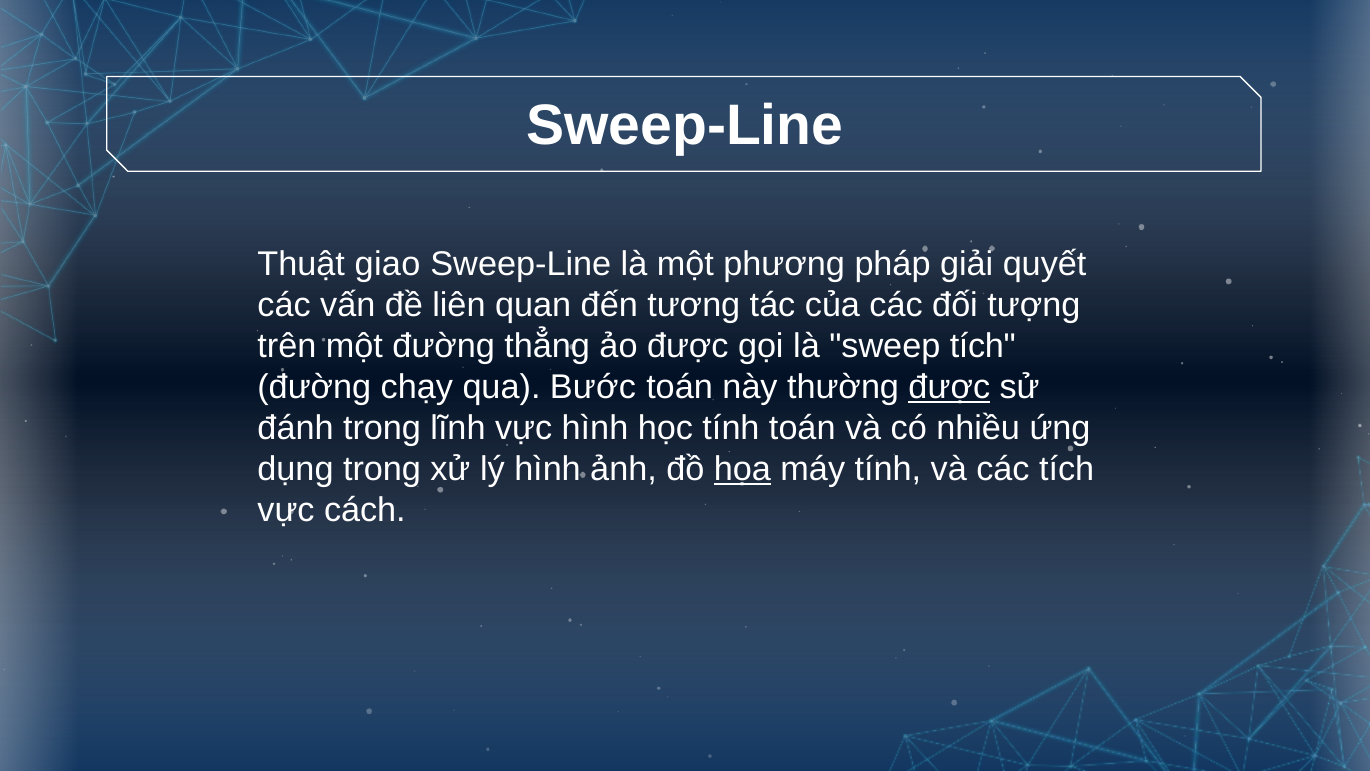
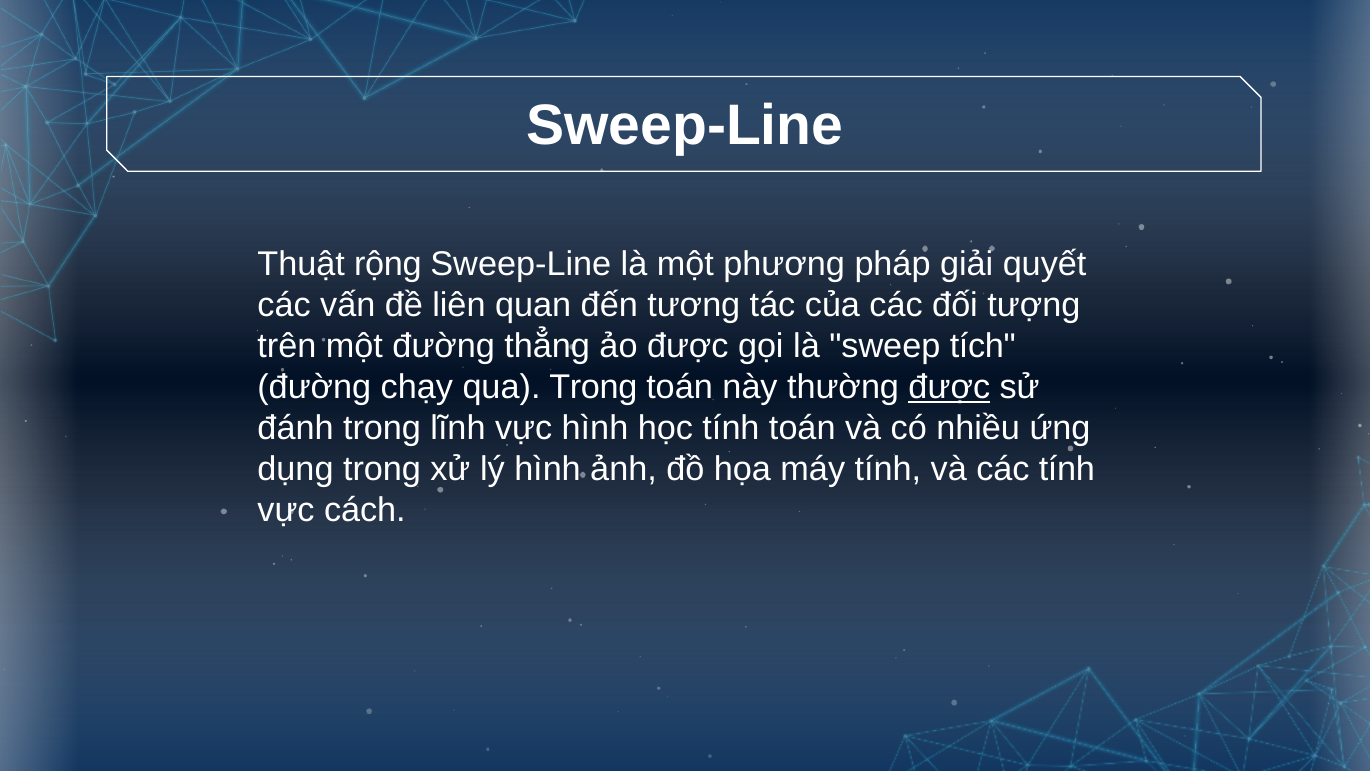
giao: giao -> rộng (388, 264)
qua Bước: Bước -> Trong (593, 387)
họa underline: present -> none (742, 469)
các tích: tích -> tính (1067, 469)
